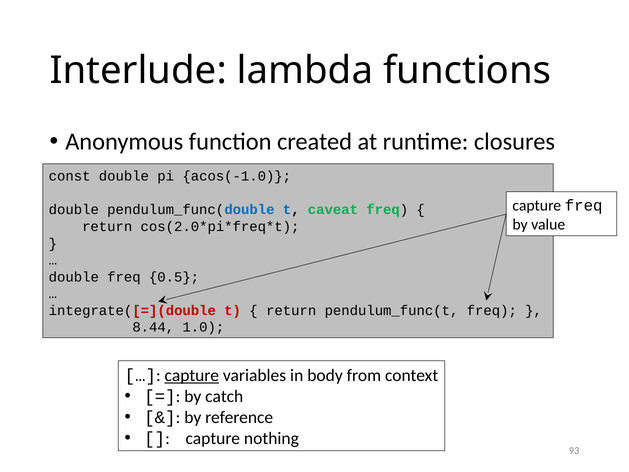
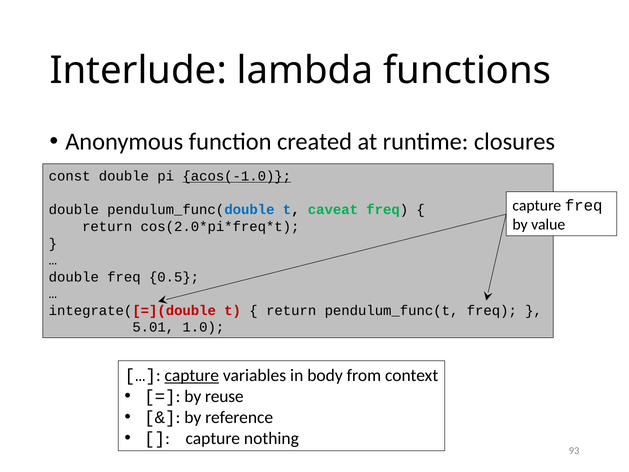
acos(-1.0 underline: none -> present (237, 176)
8.44: 8.44 -> 5.01 (153, 327)
catch: catch -> reuse (224, 396)
